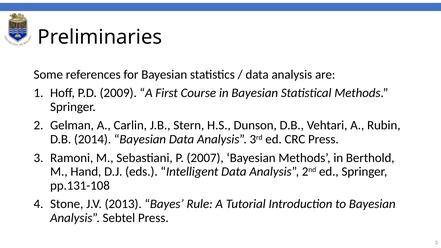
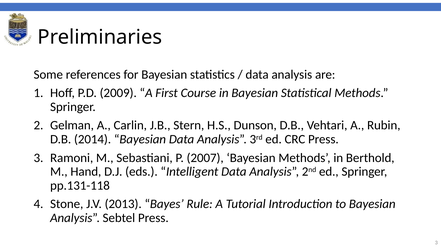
pp.131-108: pp.131-108 -> pp.131-118 (80, 186)
